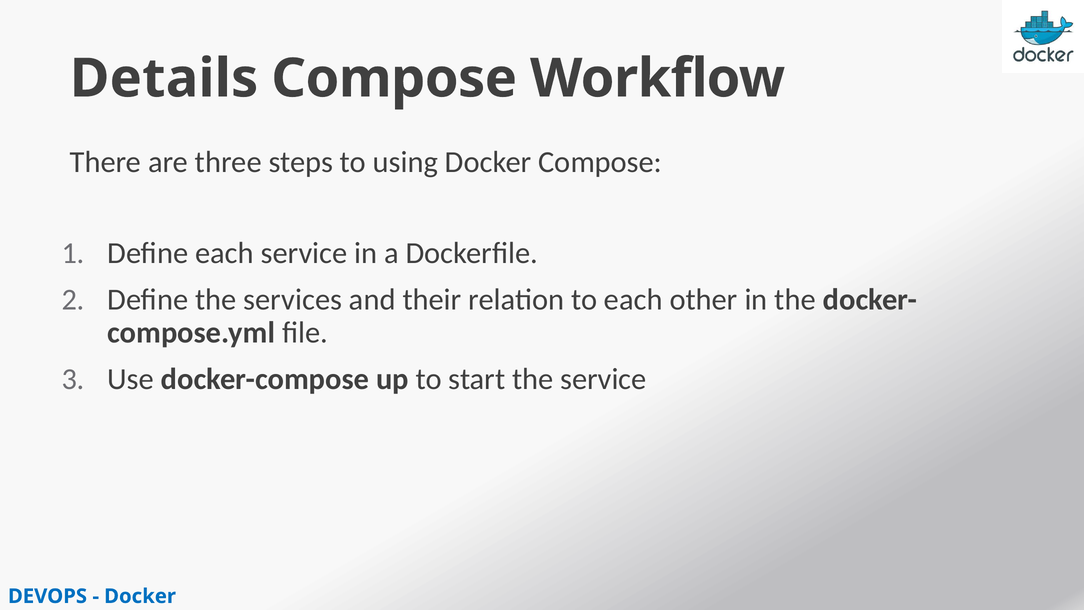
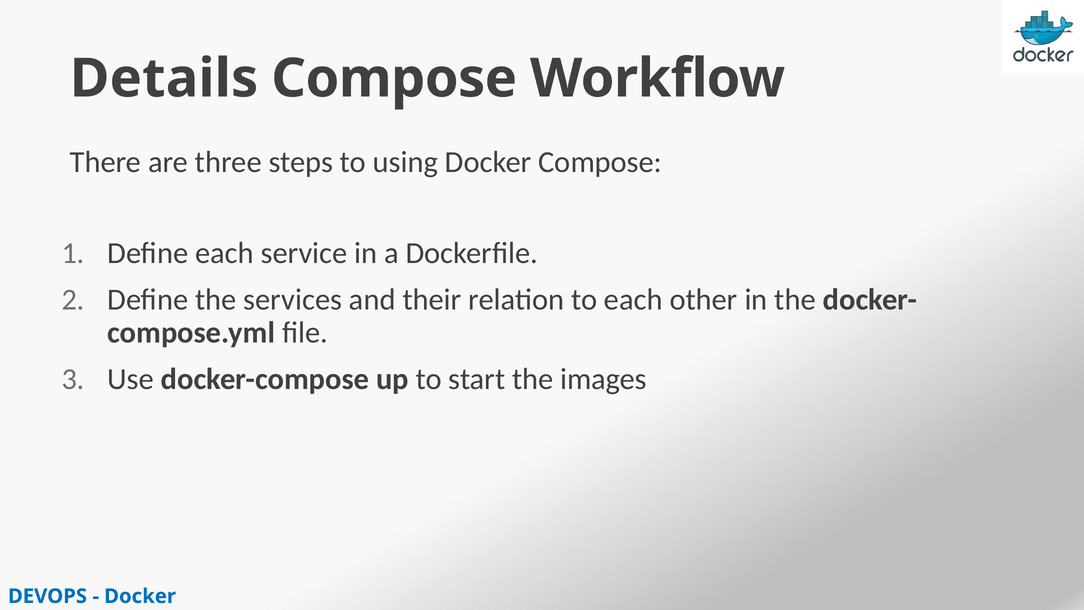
the service: service -> images (603, 379)
